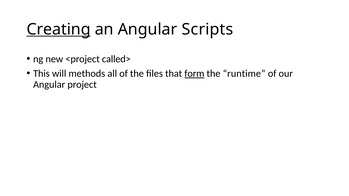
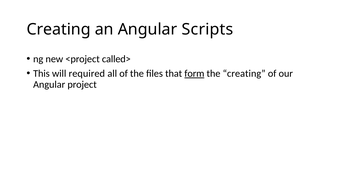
Creating underline: present -> none (59, 29)
methods: methods -> required (87, 74)
the runtime: runtime -> creating (244, 74)
